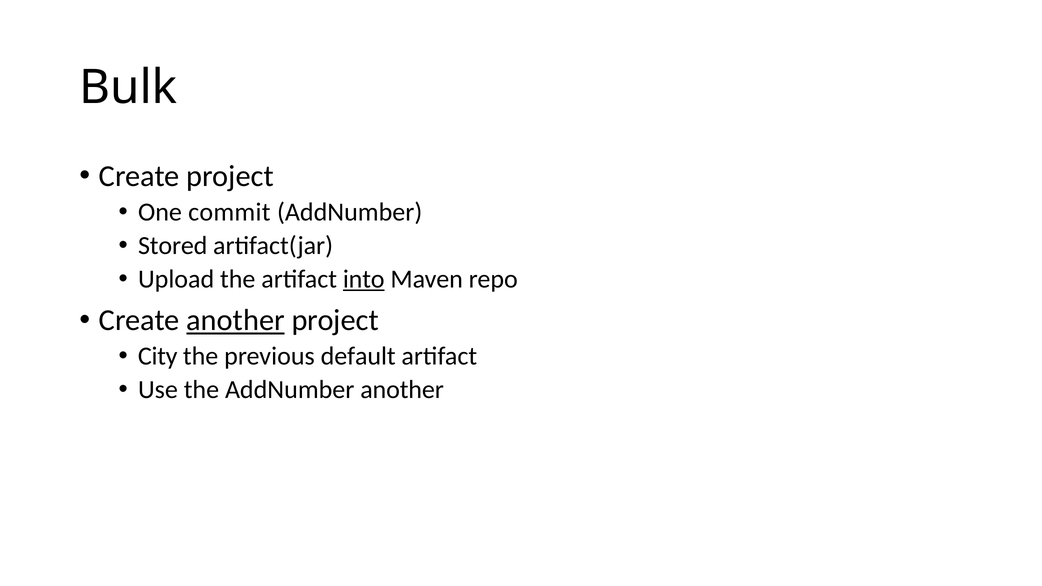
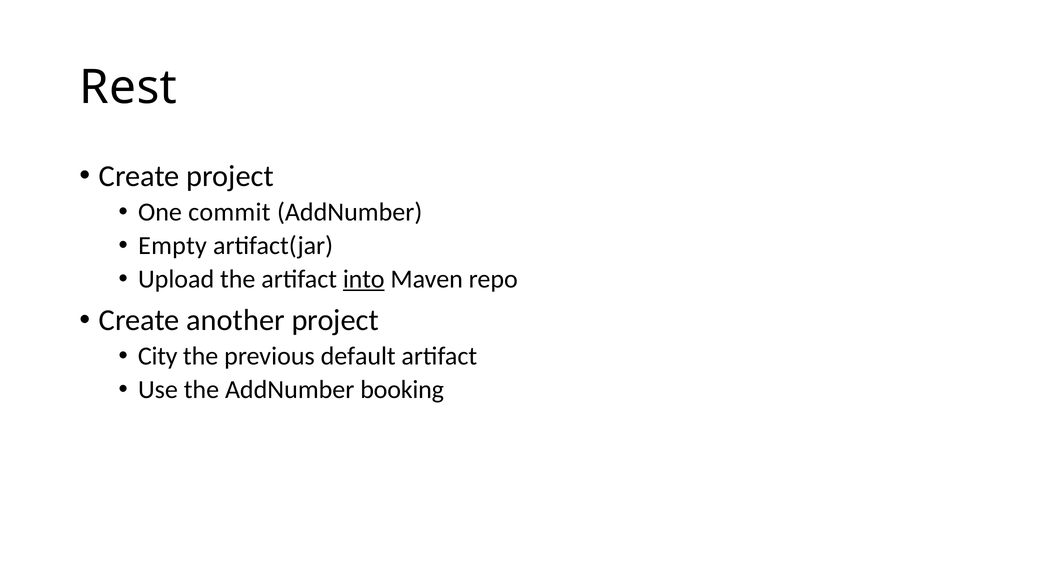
Bulk: Bulk -> Rest (128, 88)
Stored: Stored -> Empty (173, 246)
another underline: present -> none (236, 320)
AddNumber another: another -> booking (402, 390)
